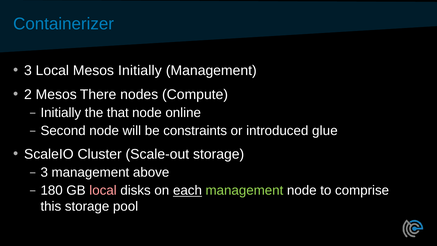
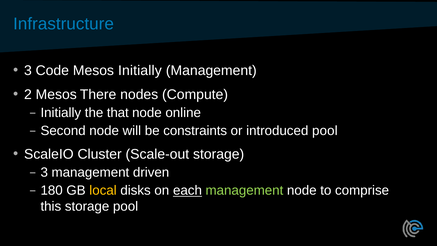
Containerizer: Containerizer -> Infrastructure (64, 24)
3 Local: Local -> Code (52, 71)
introduced glue: glue -> pool (325, 131)
above: above -> driven (151, 172)
local colour: pink -> yellow (103, 190)
